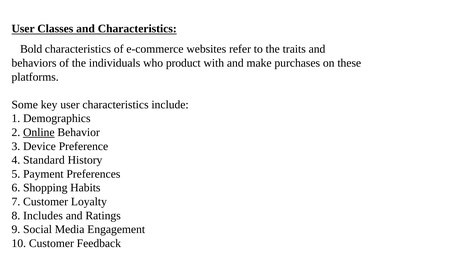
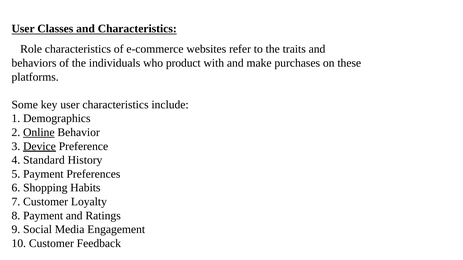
Bold: Bold -> Role (31, 49)
Device underline: none -> present (40, 146)
8 Includes: Includes -> Payment (43, 216)
